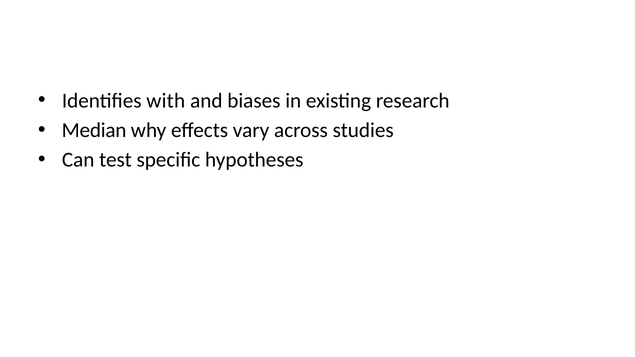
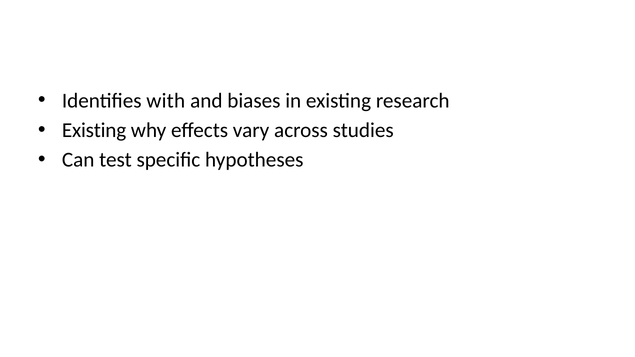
Median: Median -> Existing (94, 130)
